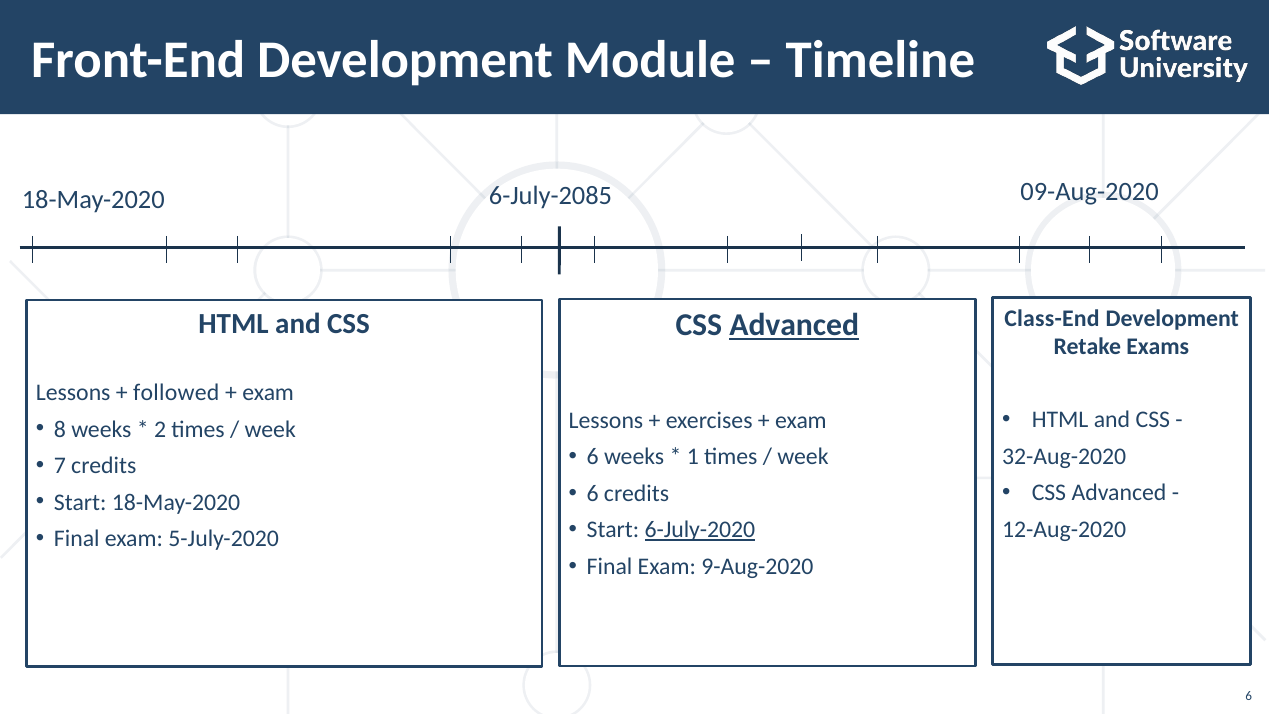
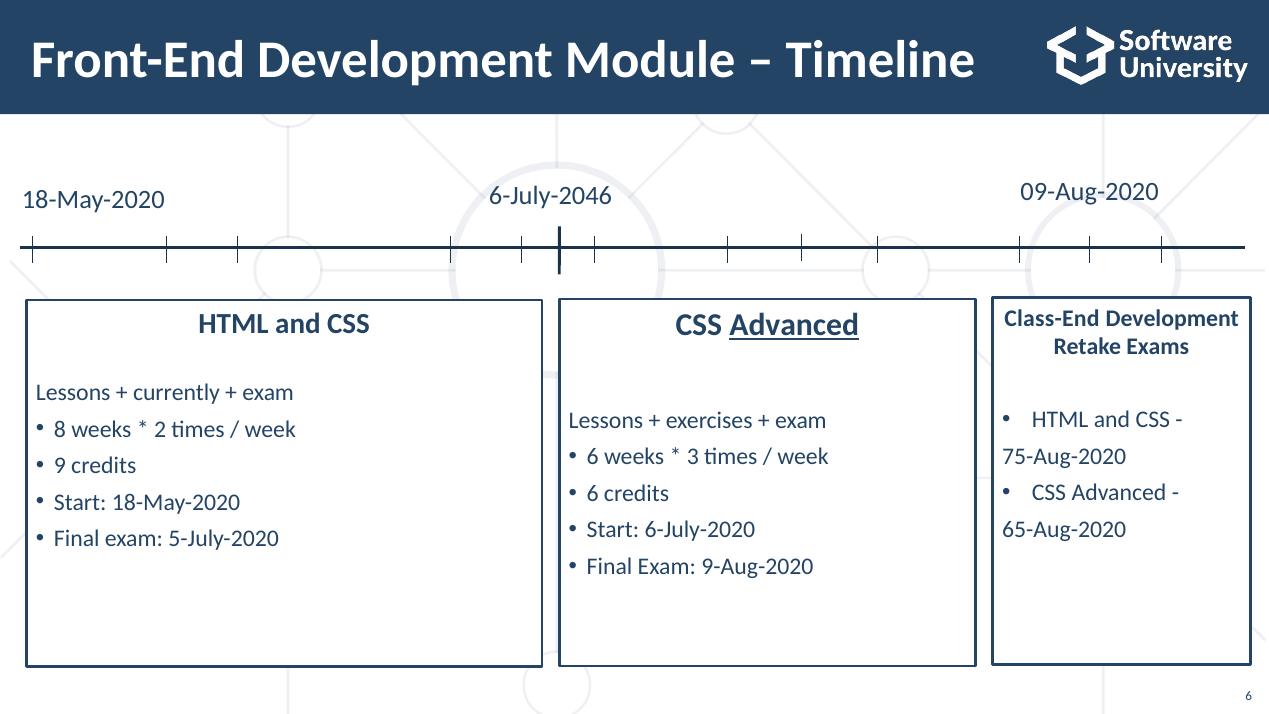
6-July-2085: 6-July-2085 -> 6-July-2046 (550, 196)
followed: followed -> currently (176, 393)
1: 1 -> 3 (693, 457)
32-Aug-2020: 32-Aug-2020 -> 75-Aug-2020 (1064, 456)
7: 7 -> 9 (60, 466)
6-July-2020 underline: present -> none (700, 530)
12-Aug-2020: 12-Aug-2020 -> 65-Aug-2020 (1064, 529)
